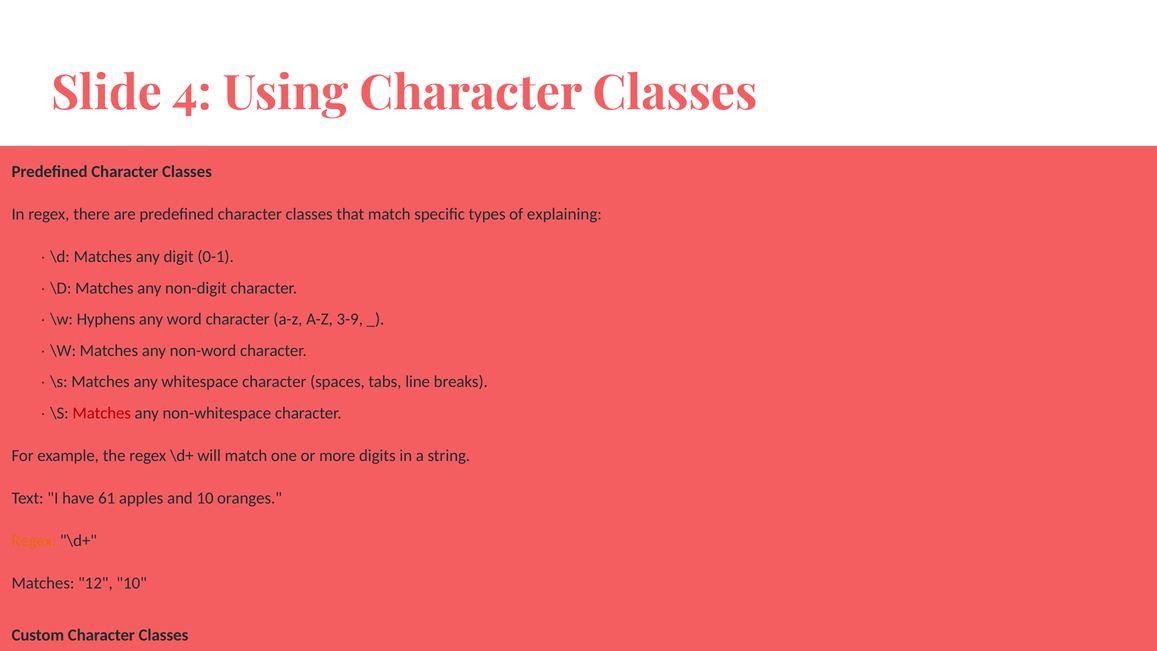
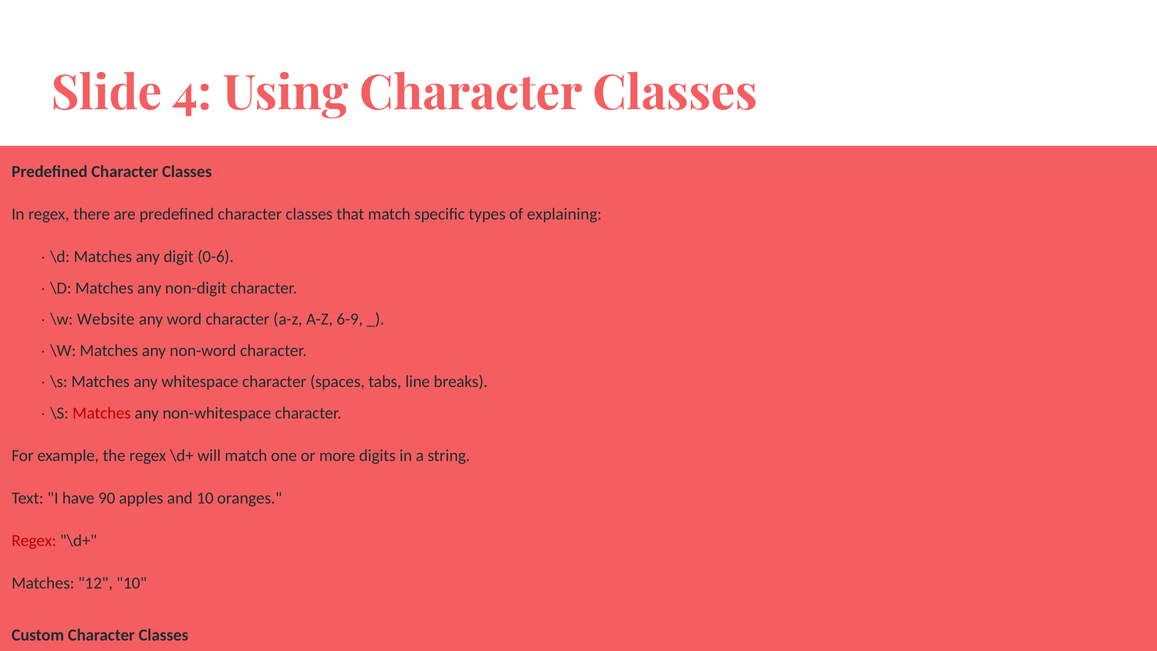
0-1: 0-1 -> 0-6 (216, 257)
Hyphens: Hyphens -> Website (106, 319)
3-9: 3-9 -> 6-9 (350, 319)
61: 61 -> 90 (107, 498)
Regex colour: orange -> red (34, 540)
